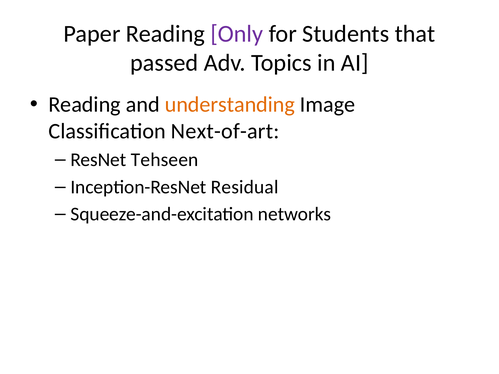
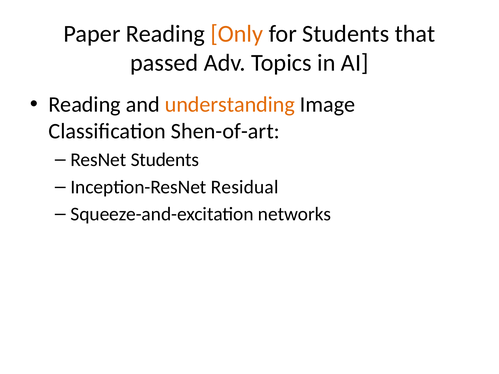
Only colour: purple -> orange (237, 34)
Next-of-art: Next-of-art -> Shen-of-art (225, 131)
ResNet Tehseen: Tehseen -> Students (165, 160)
